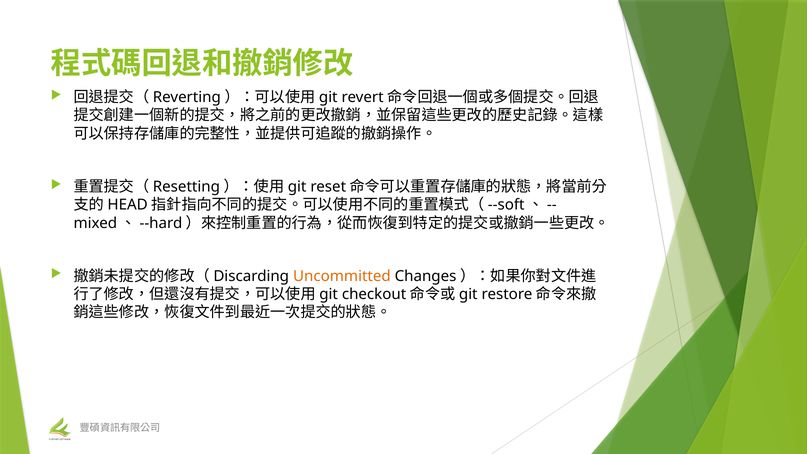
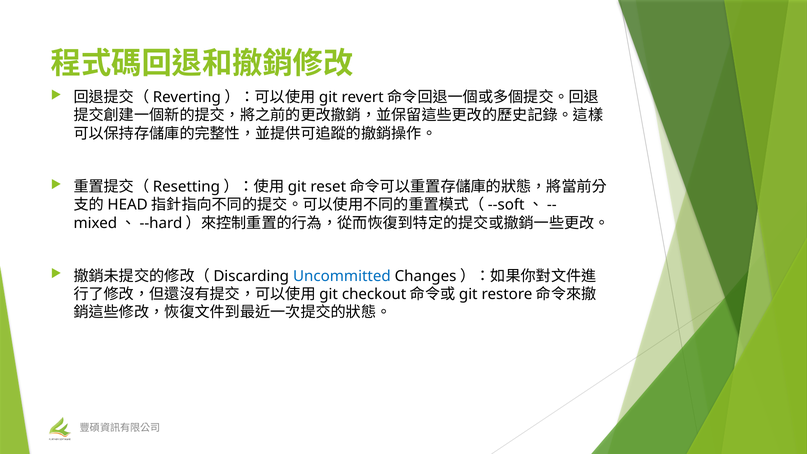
Uncommitted colour: orange -> blue (342, 276)
